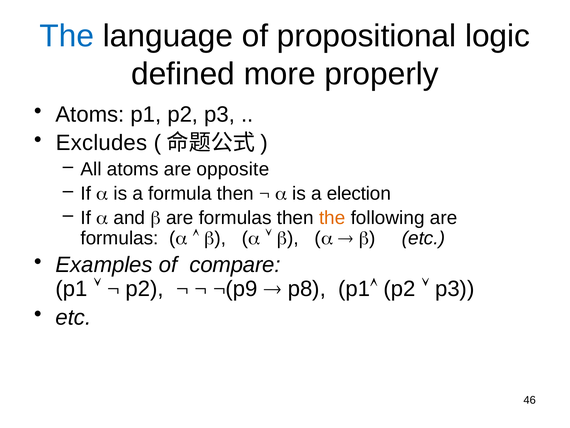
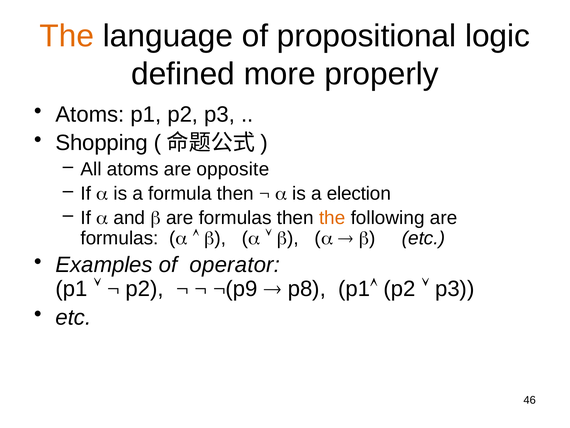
The colour: blue -> orange (67, 36)
Excludes: Excludes -> Shopping (102, 143)
compare: compare -> operator (235, 265)
